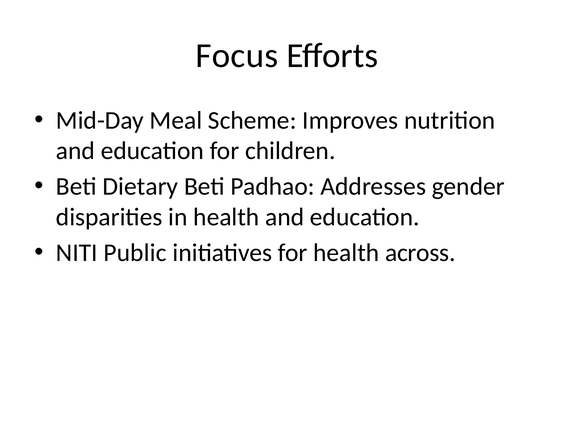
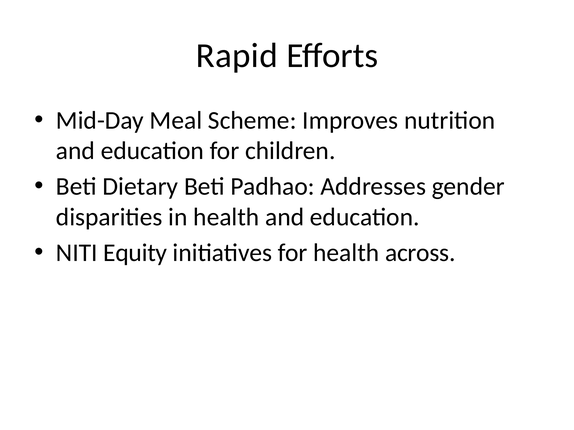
Focus: Focus -> Rapid (237, 56)
Public: Public -> Equity (135, 253)
